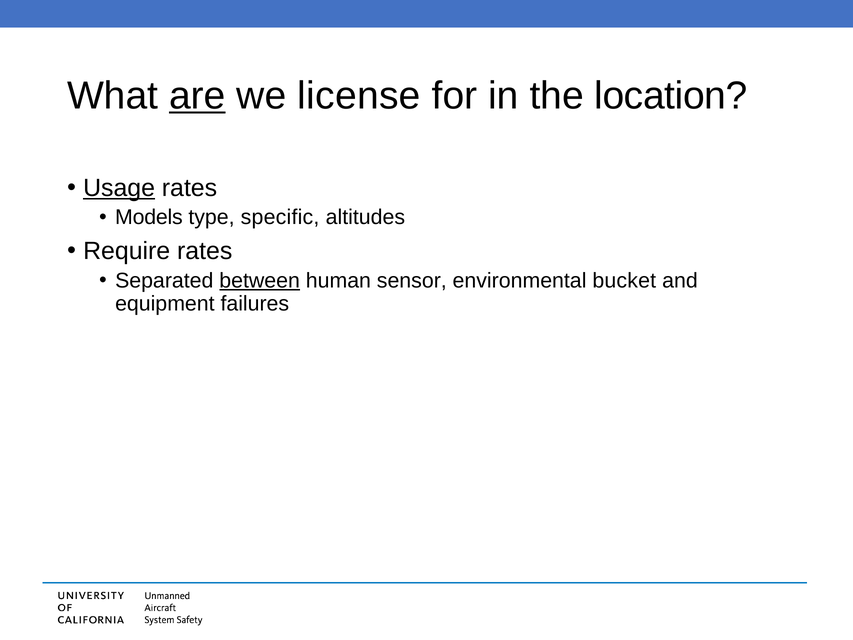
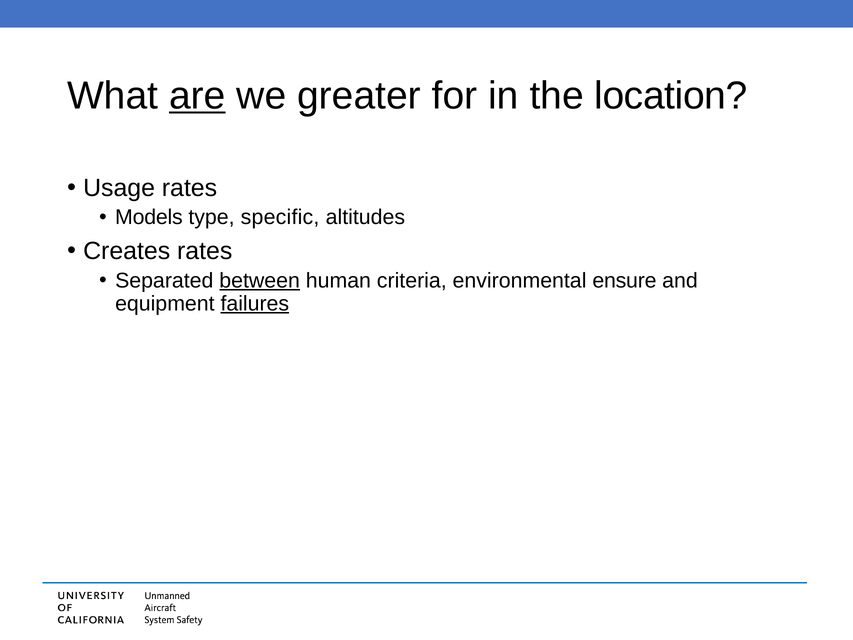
license: license -> greater (359, 96)
Usage underline: present -> none (119, 188)
Require: Require -> Creates (127, 251)
sensor: sensor -> criteria (412, 280)
bucket: bucket -> ensure (624, 280)
failures underline: none -> present (255, 304)
